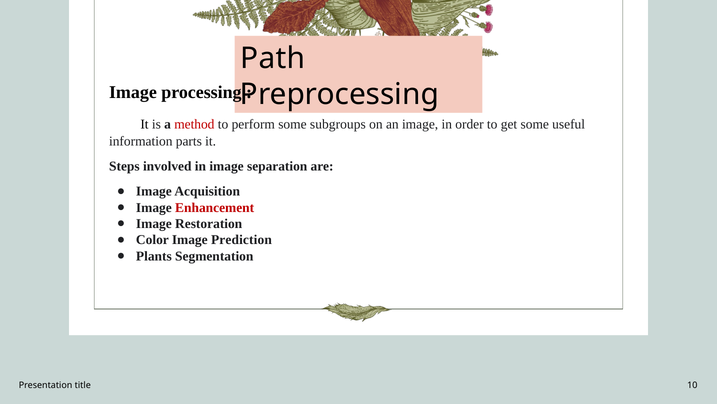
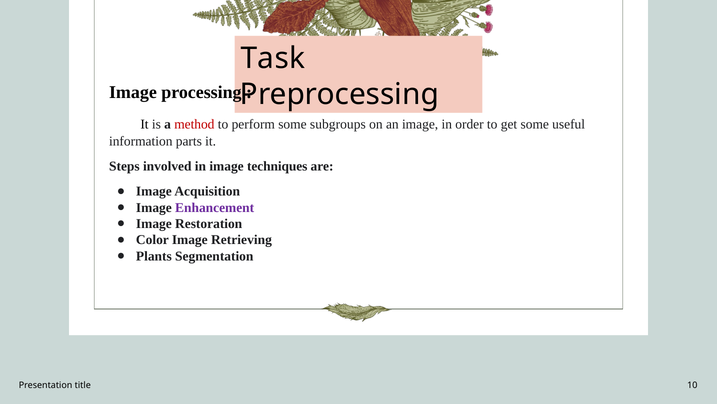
Path: Path -> Task (273, 58)
separation: separation -> techniques (277, 166)
Enhancement colour: red -> purple (215, 207)
Prediction: Prediction -> Retrieving (241, 240)
